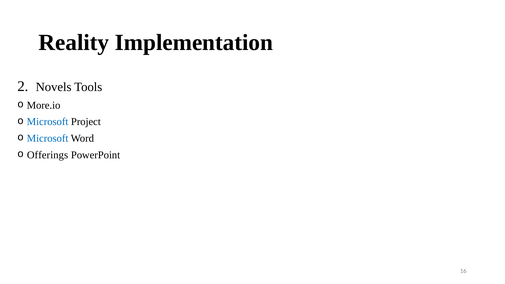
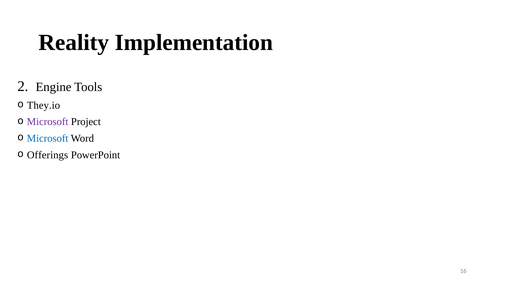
Novels: Novels -> Engine (54, 87)
More.io: More.io -> They.io (44, 105)
Microsoft colour: blue -> purple (48, 122)
